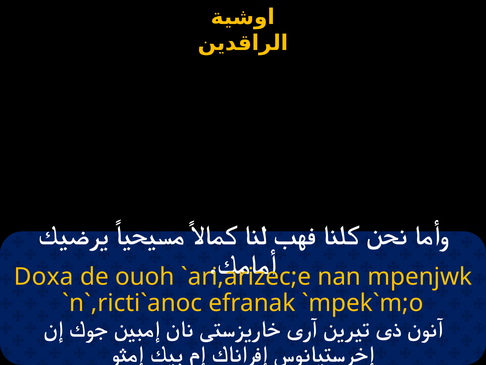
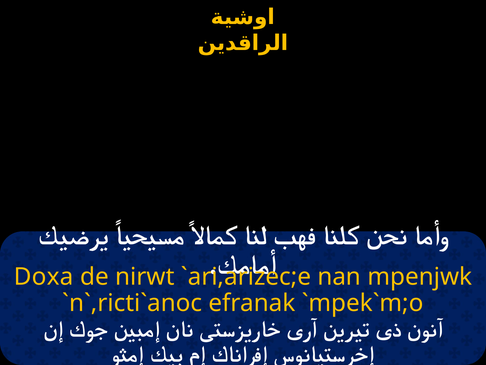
ouoh: ouoh -> nirwt (145, 276)
